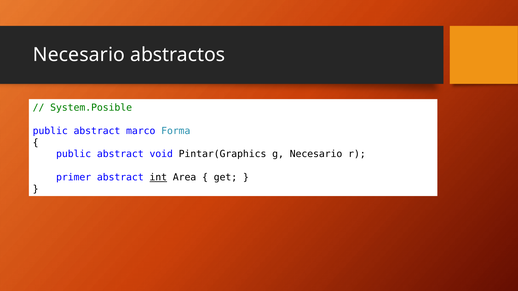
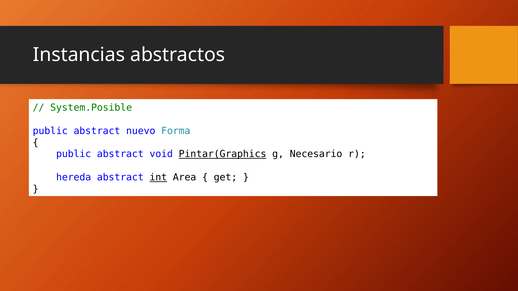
Necesario: Necesario -> Instancias (79, 55)
marco: marco -> nuevo (141, 131)
Pintar(Graphics underline: none -> present (223, 154)
primer: primer -> hereda (74, 178)
